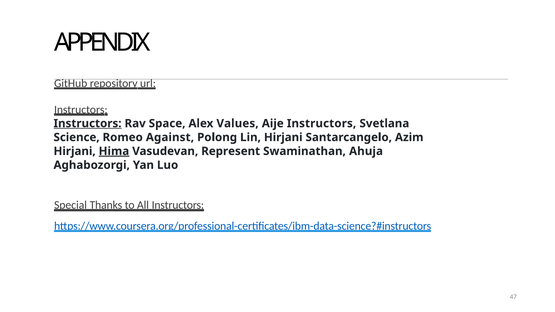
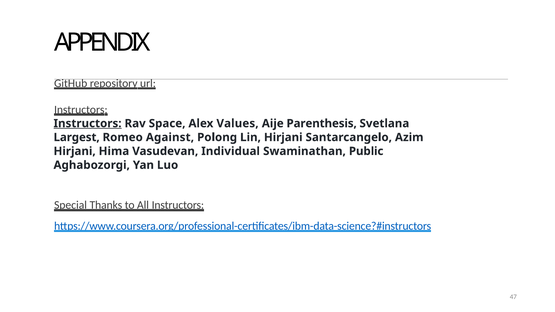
Aije Instructors: Instructors -> Parenthesis (322, 124)
Science: Science -> Largest (77, 137)
Hima underline: present -> none (114, 151)
Represent: Represent -> Individual (231, 151)
Ahuja: Ahuja -> Public (366, 151)
